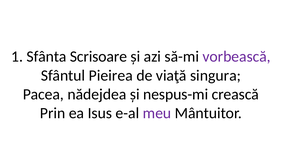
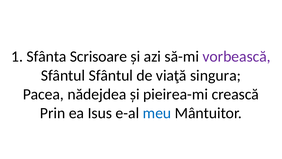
Sfântul Pieirea: Pieirea -> Sfântul (111, 75)
nespus-mi: nespus-mi -> pieirea-mi (176, 94)
meu colour: purple -> blue (157, 113)
